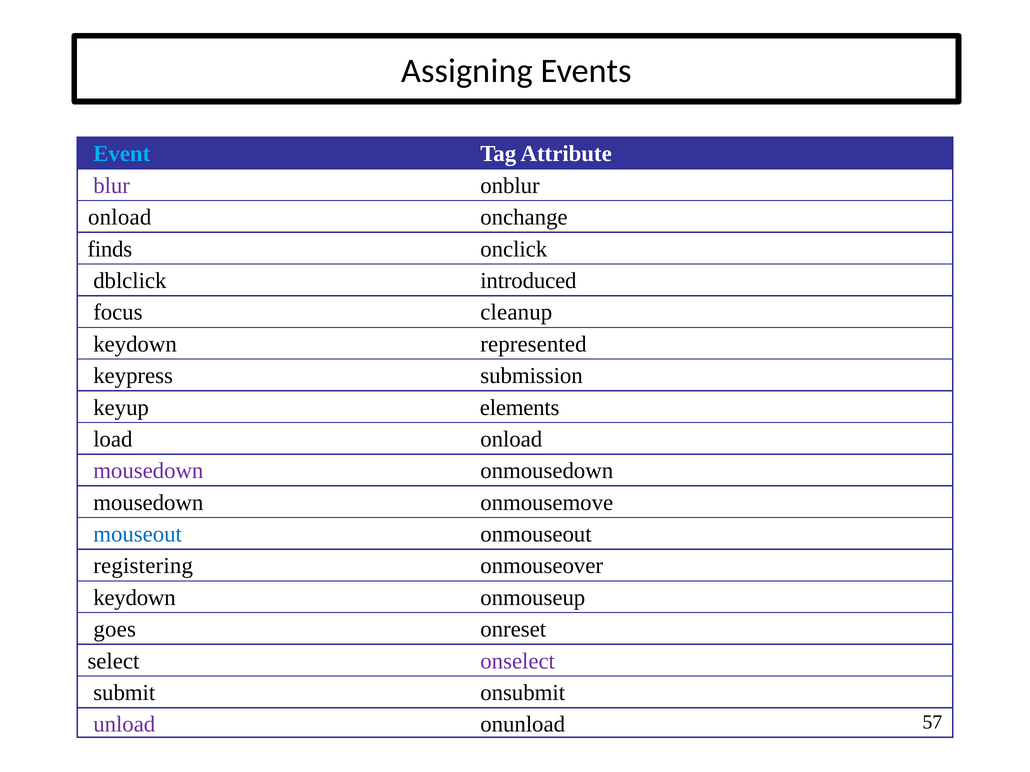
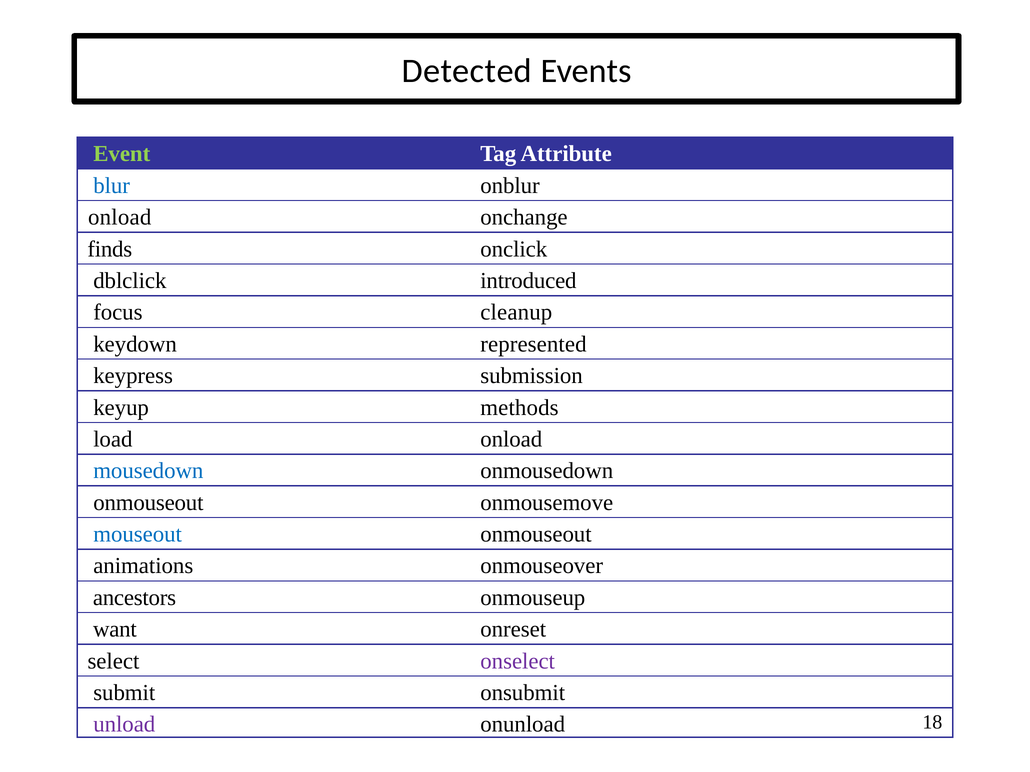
Assigning: Assigning -> Detected (467, 71)
Event colour: light blue -> light green (122, 154)
blur colour: purple -> blue (112, 186)
elements: elements -> methods (519, 408)
mousedown colour: purple -> blue (148, 471)
mousedown: mousedown -> onmouseout (148, 503)
registering: registering -> animations (143, 566)
keydown: keydown -> ancestors (134, 598)
goes: goes -> want (115, 630)
57: 57 -> 18 (932, 722)
